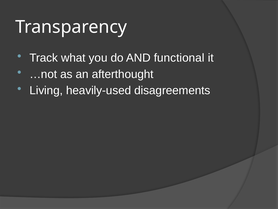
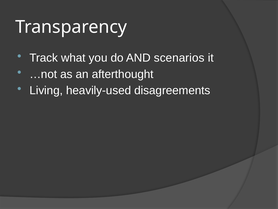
functional: functional -> scenarios (179, 58)
